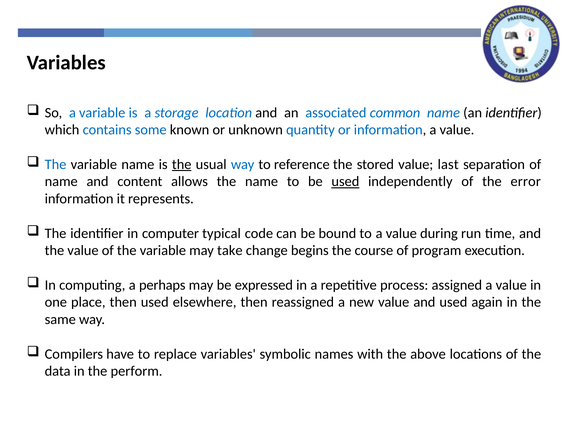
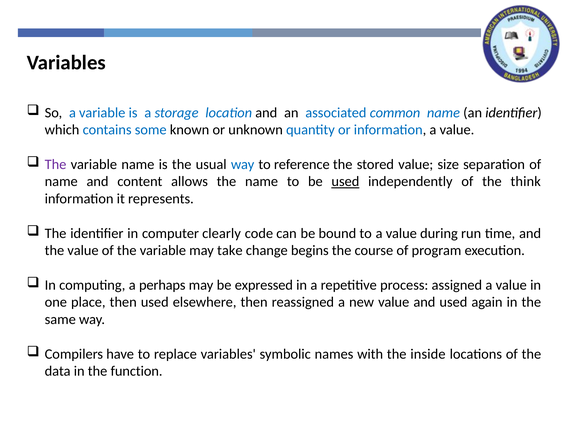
The colour: blue -> purple (56, 164)
the underline: present -> none (182, 164)
last: last -> size (448, 164)
error: error -> think (526, 182)
typical: typical -> clearly (222, 233)
above: above -> inside (428, 354)
perform: perform -> function (137, 371)
